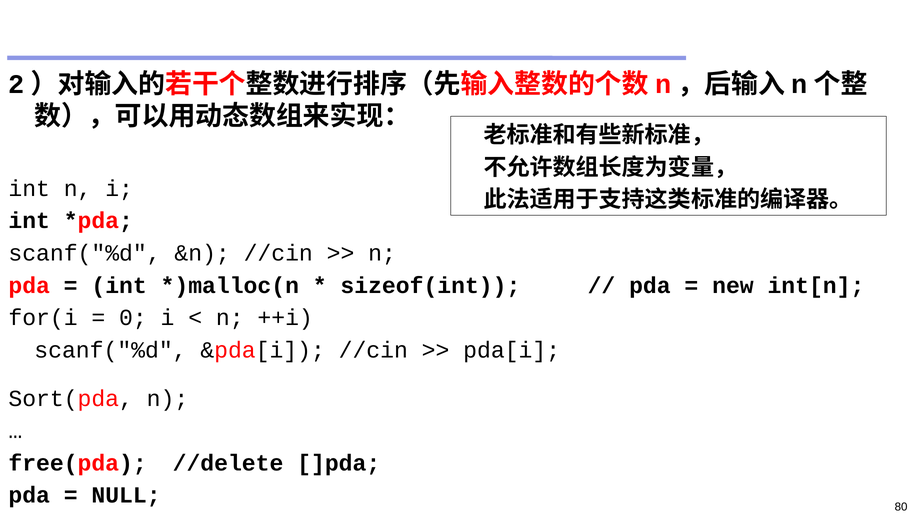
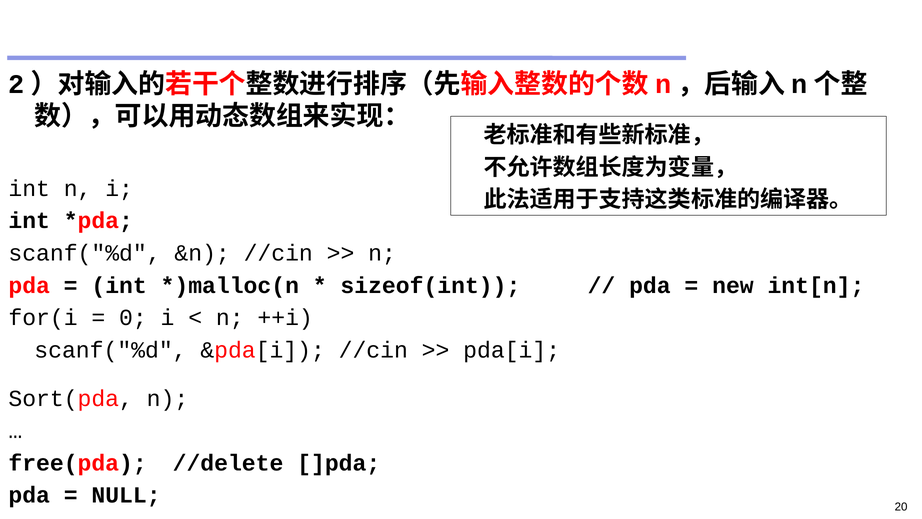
80: 80 -> 20 (901, 507)
